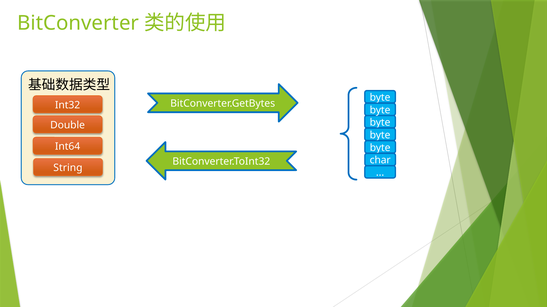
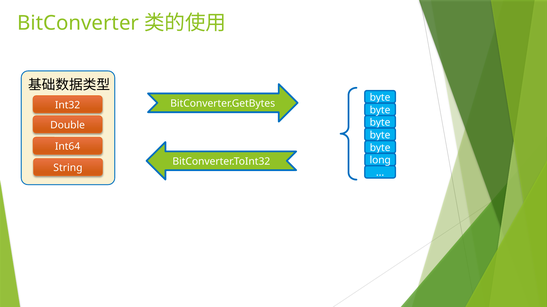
char: char -> long (380, 161)
